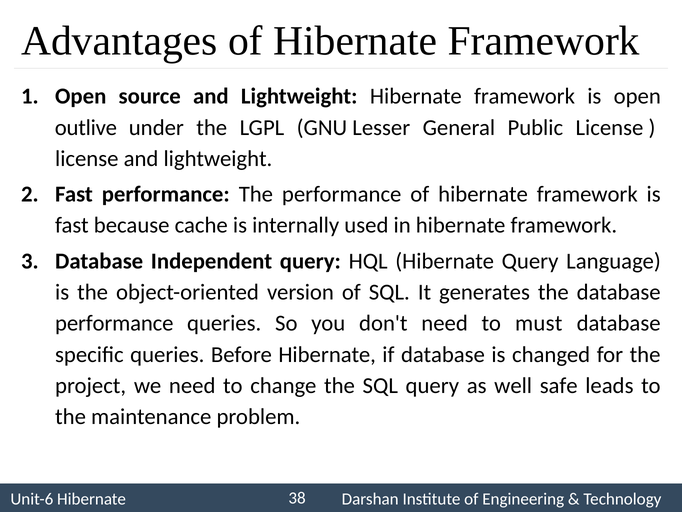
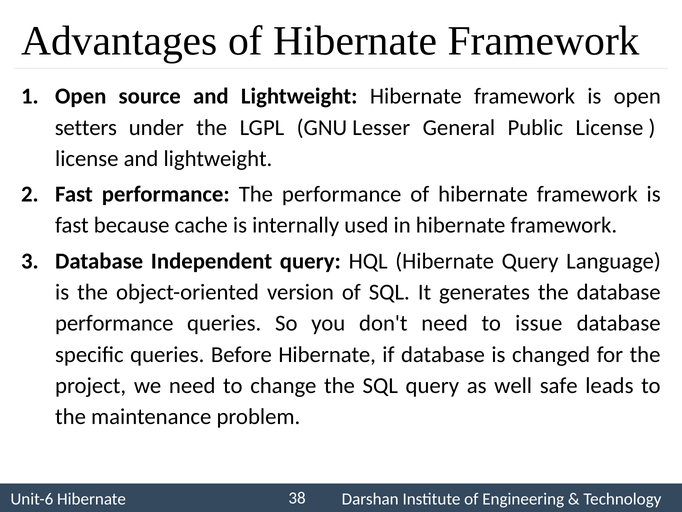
outlive: outlive -> setters (86, 127)
must: must -> issue (539, 323)
